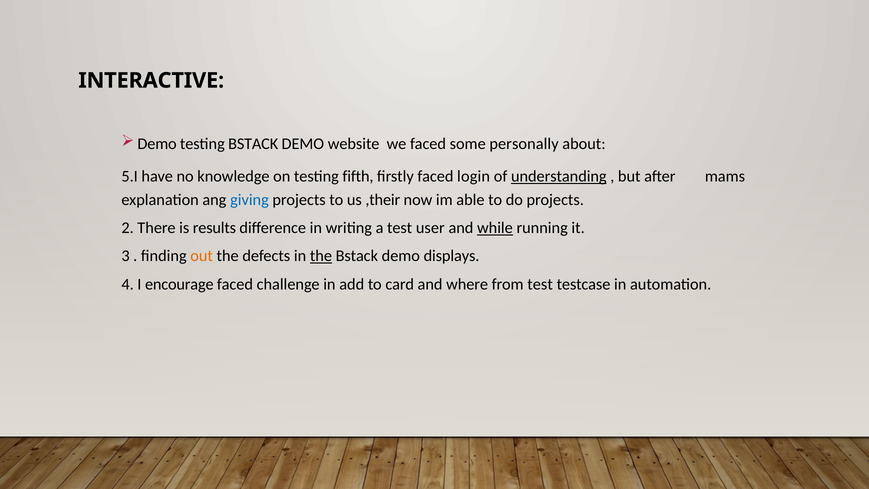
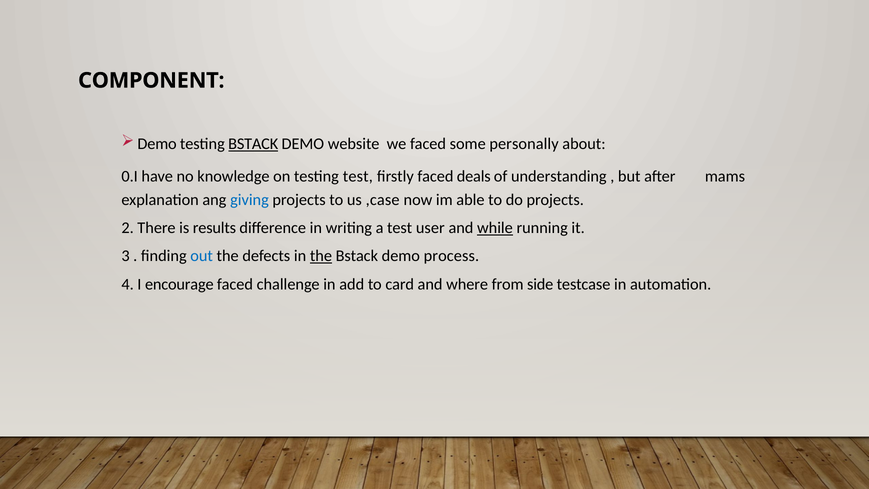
INTERACTIVE: INTERACTIVE -> COMPONENT (151, 80)
BSTACK underline: none -> present (253, 144)
5.I: 5.I -> 0.I (130, 176)
testing fifth: fifth -> test (358, 176)
login: login -> deals (474, 176)
understanding underline: present -> none (559, 176)
,their: ,their -> ,case (383, 200)
out colour: orange -> blue (202, 256)
displays: displays -> process (451, 256)
from test: test -> side (540, 284)
